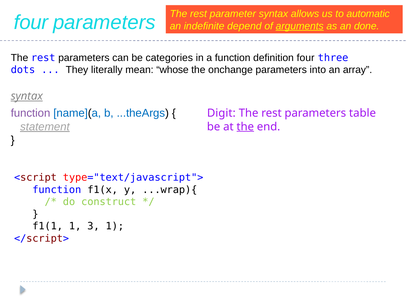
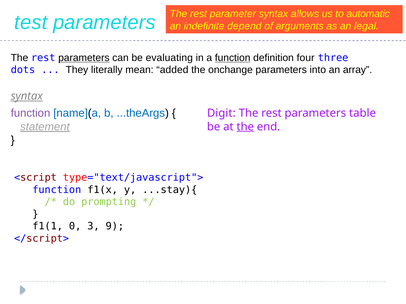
four: four -> test (31, 23)
arguments underline: present -> none (300, 26)
done: done -> legal (367, 26)
parameters underline: none -> present (84, 58)
categories: categories -> evaluating (169, 58)
function underline: none -> present (233, 58)
whose: whose -> added (172, 70)
...wrap){: ...wrap){ -> ...stay){ (170, 190)
construct: construct -> prompting (109, 202)
f1(1 1: 1 -> 0 (75, 227)
3 1: 1 -> 9 (115, 227)
